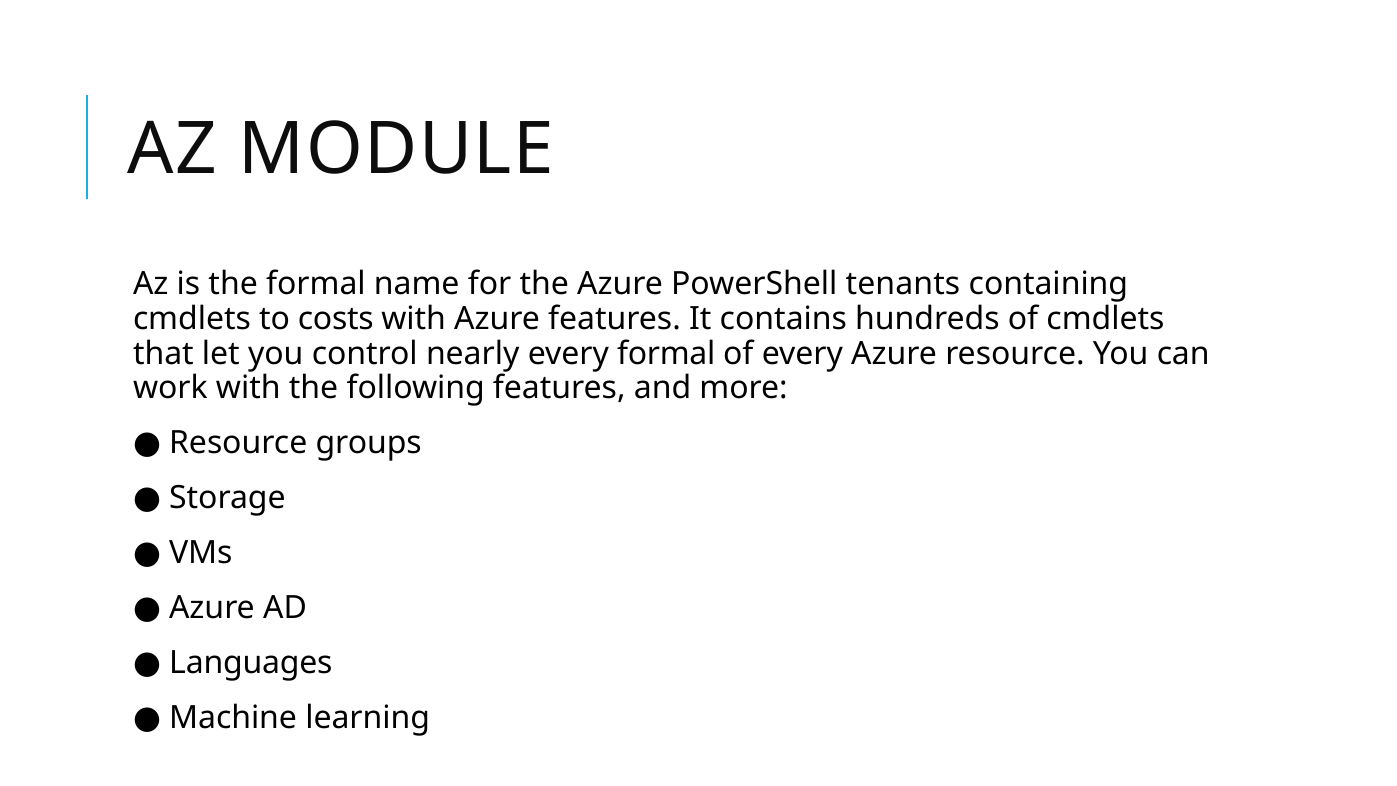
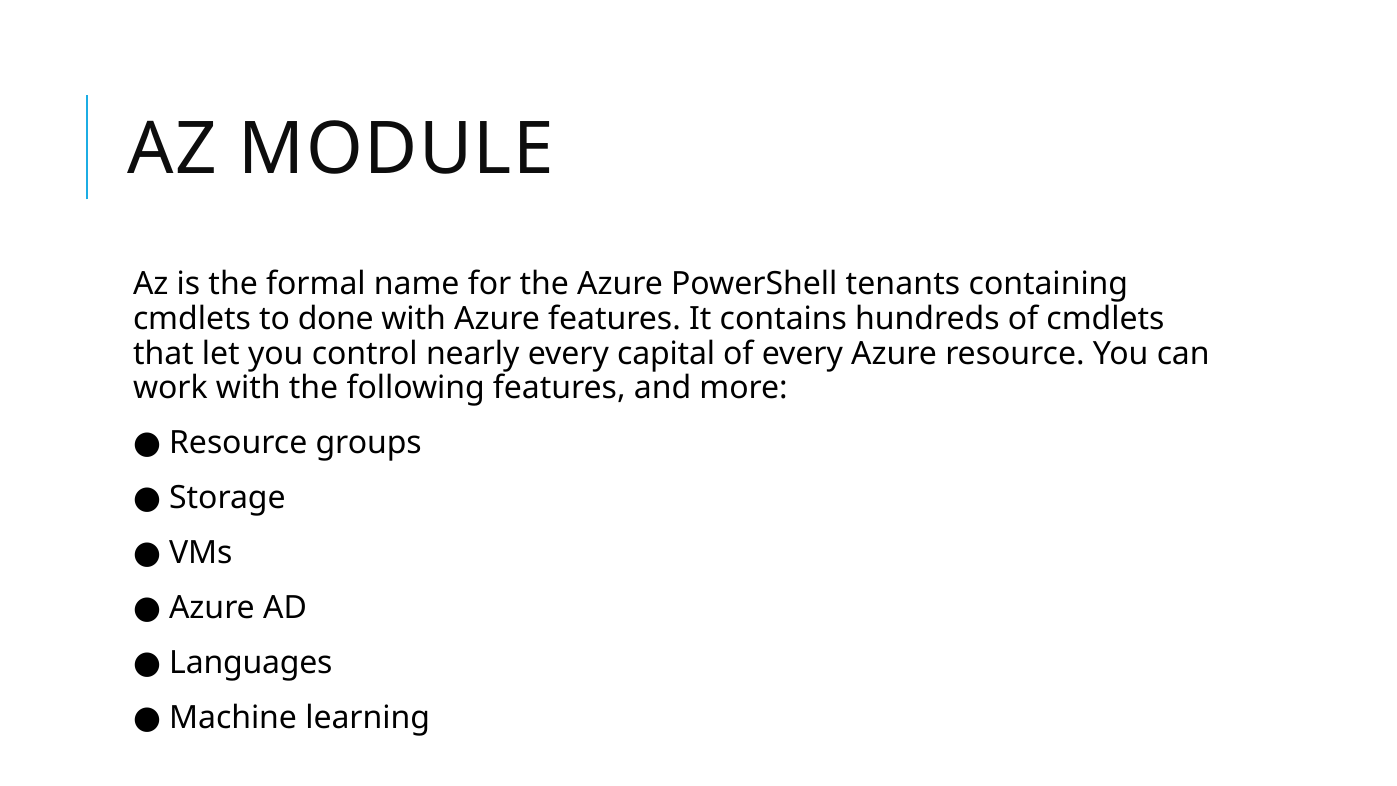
costs: costs -> done (336, 319)
every formal: formal -> capital (666, 353)
